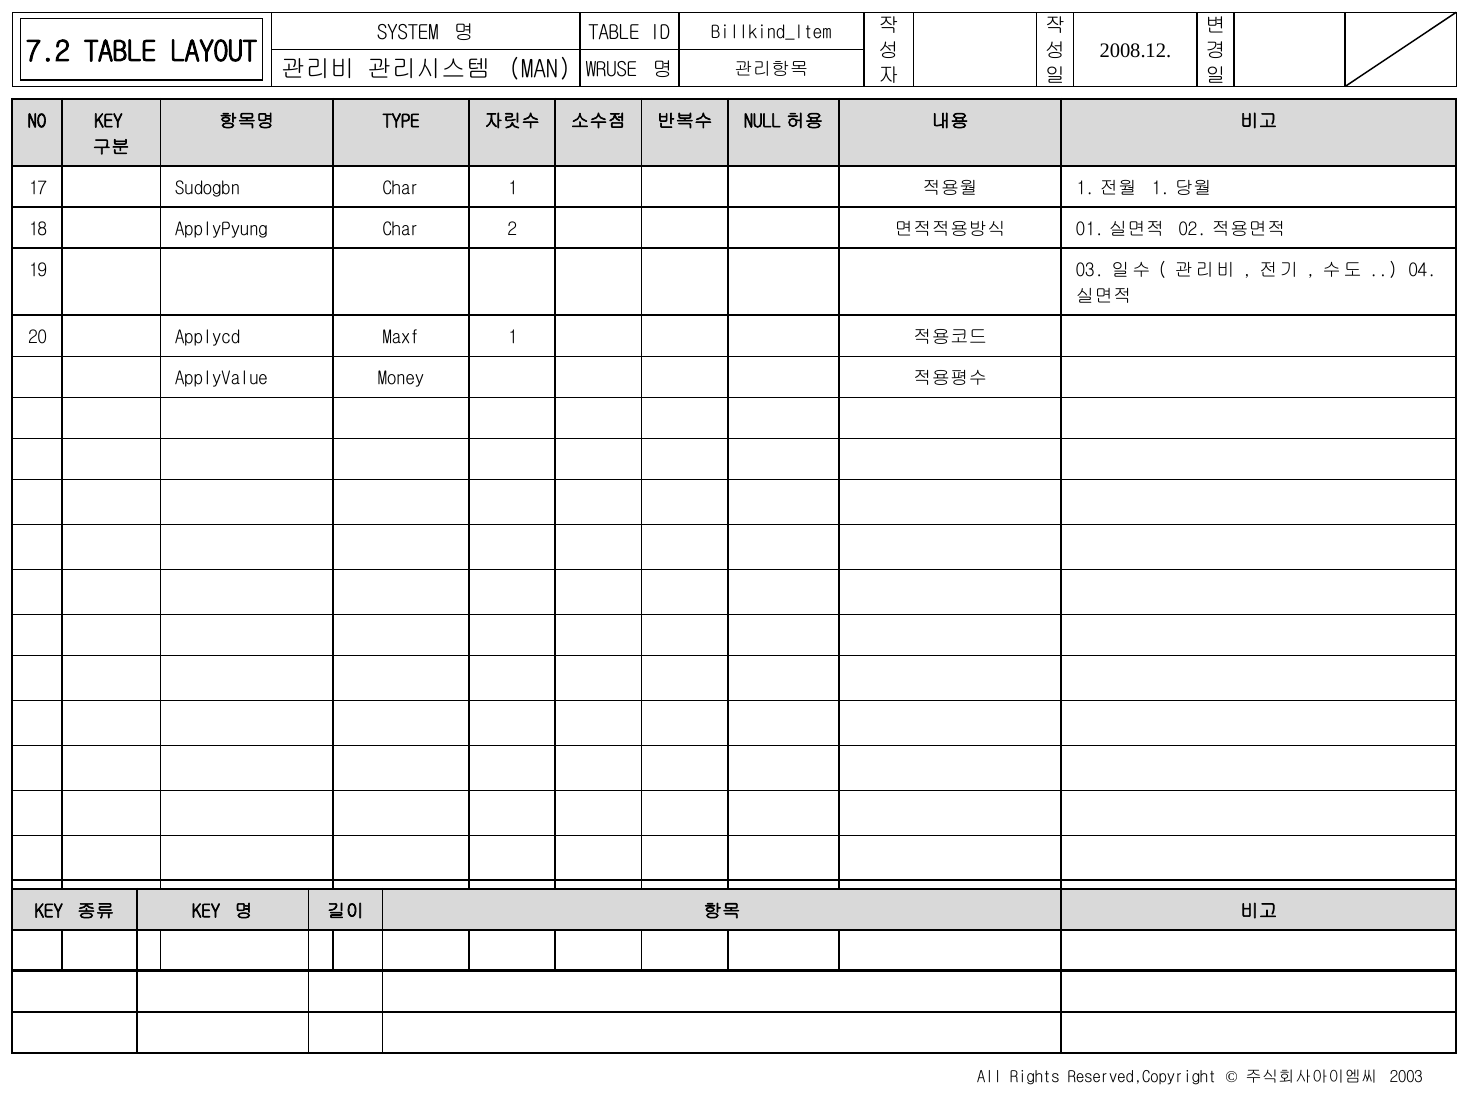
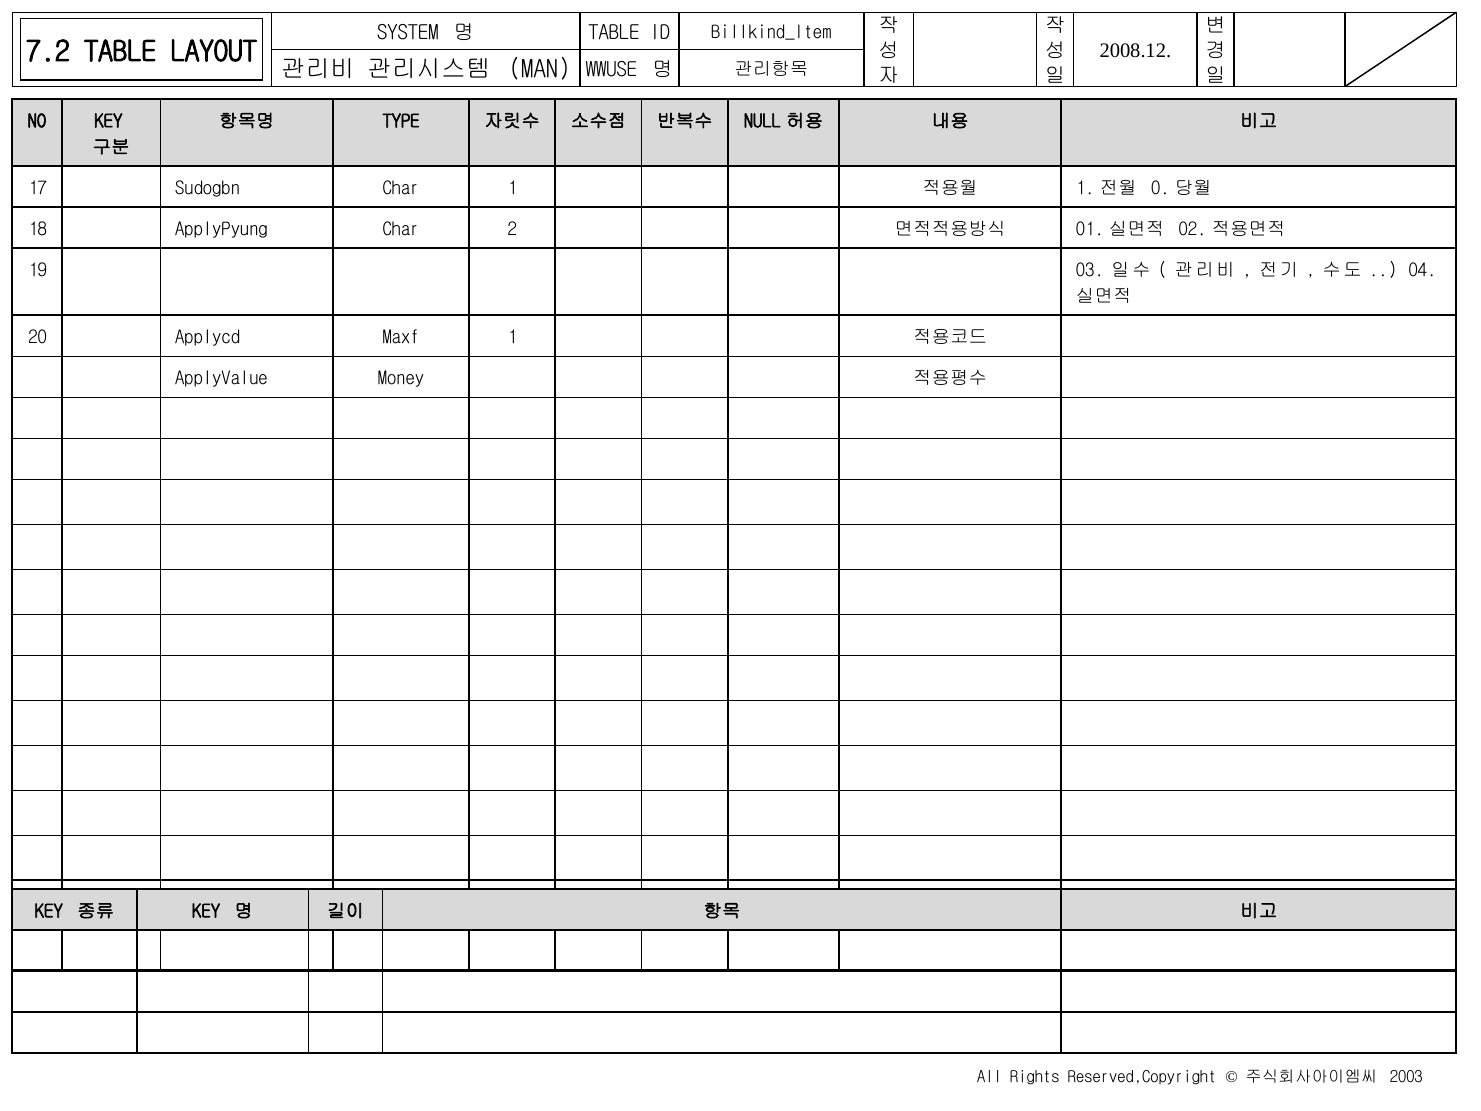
WRUSE: WRUSE -> WWUSE (612, 69)
1: 1 -> 0 (1160, 188)
